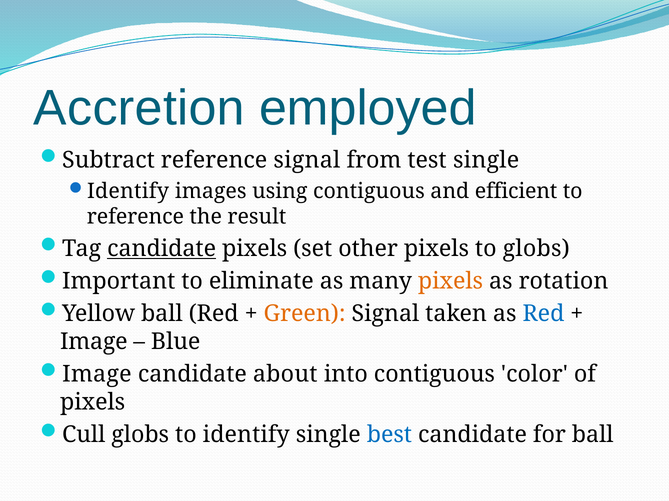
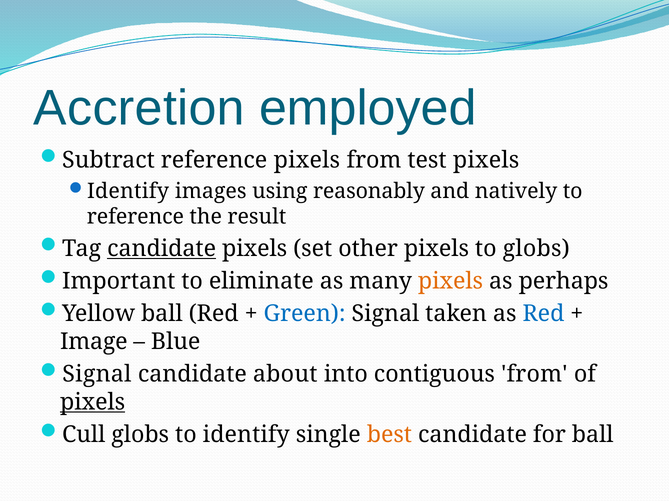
reference signal: signal -> pixels (307, 160)
test single: single -> pixels (486, 160)
using contiguous: contiguous -> reasonably (369, 192)
efficient: efficient -> natively (516, 192)
rotation: rotation -> perhaps (564, 282)
Green colour: orange -> blue (305, 314)
Image: Image -> Signal (97, 375)
contiguous color: color -> from (534, 375)
pixels underline: none -> present (93, 403)
best colour: blue -> orange (389, 435)
